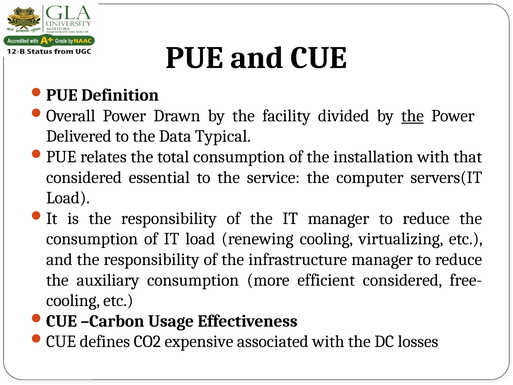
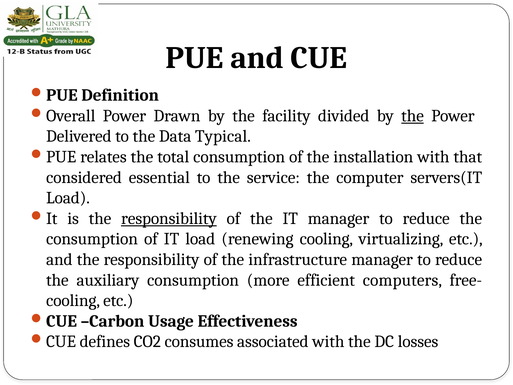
responsibility underline: none -> present (169, 218)
efficient considered: considered -> computers (402, 280)
expensive: expensive -> consumes (199, 341)
